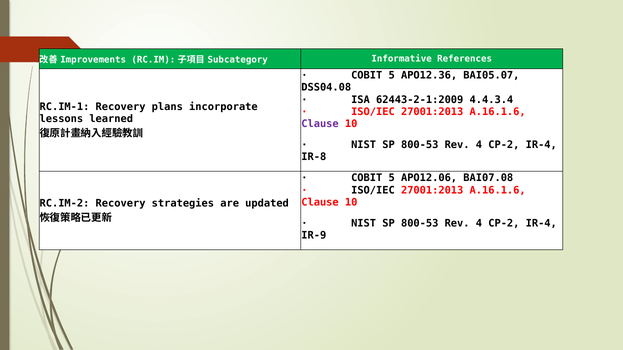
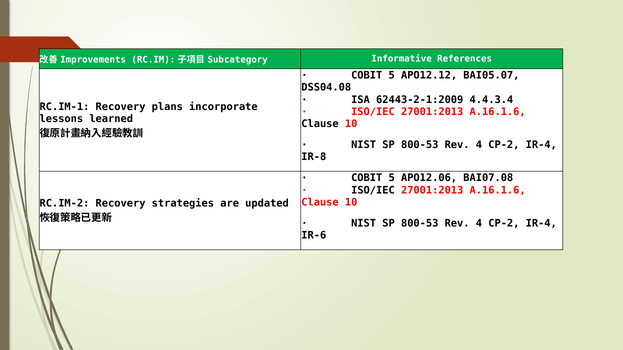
APO12.36: APO12.36 -> APO12.12 (429, 75)
Clause colour: purple -> black (320, 124)
IR-9: IR-9 -> IR-6 (314, 236)
